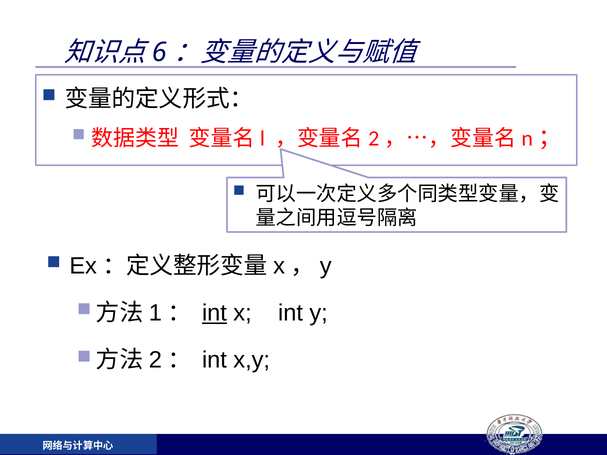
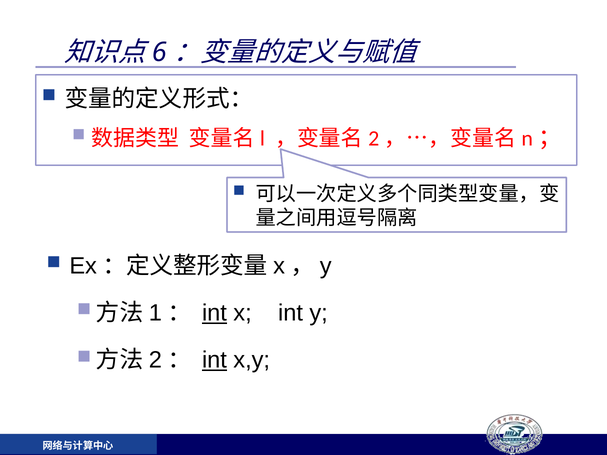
int underline: none -> present (214, 360)
